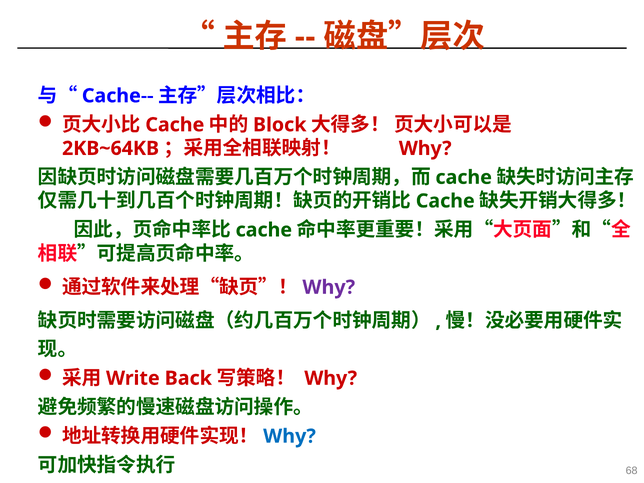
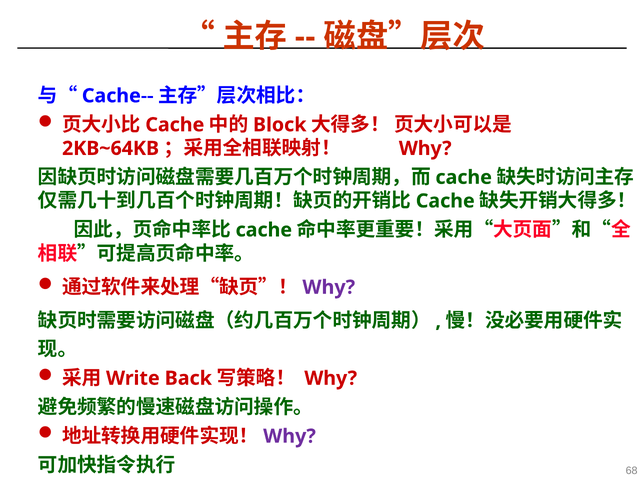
Why colour: blue -> purple (289, 436)
